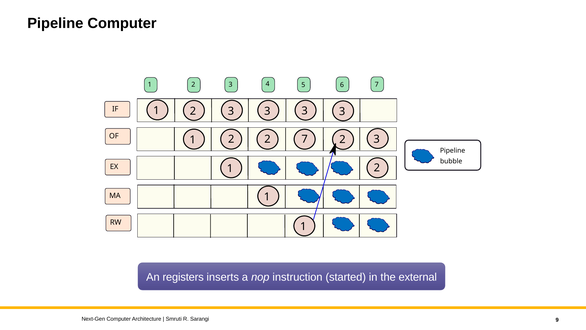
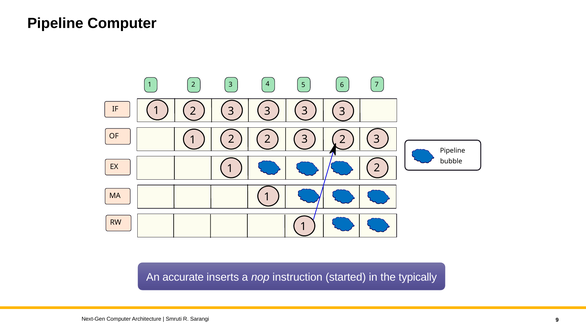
7: 7 -> 3 (305, 139)
registers: registers -> accurate (183, 277)
external: external -> typically (418, 277)
